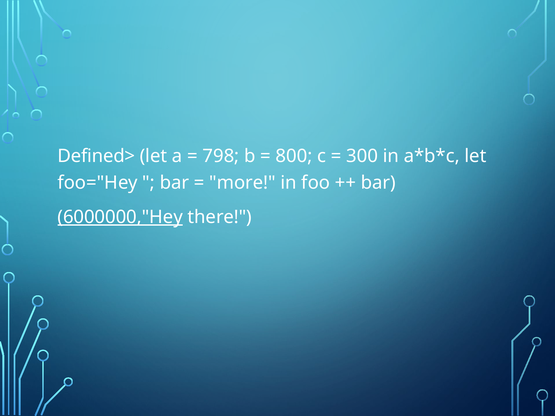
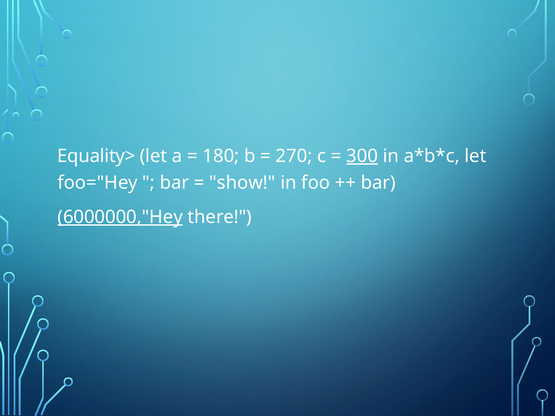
Defined>: Defined> -> Equality> (96, 156)
798: 798 -> 180 (221, 156)
800: 800 -> 270 (294, 156)
300 underline: none -> present (362, 156)
more: more -> show (242, 183)
